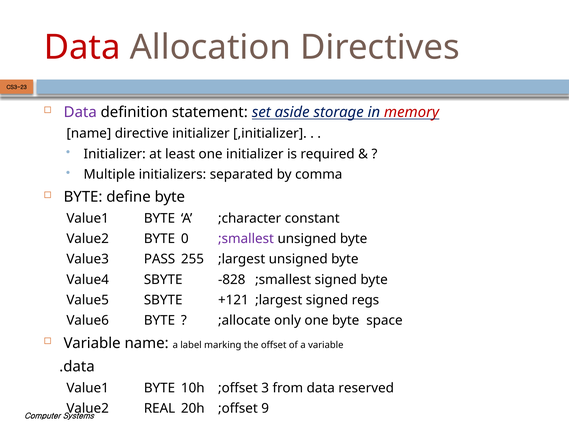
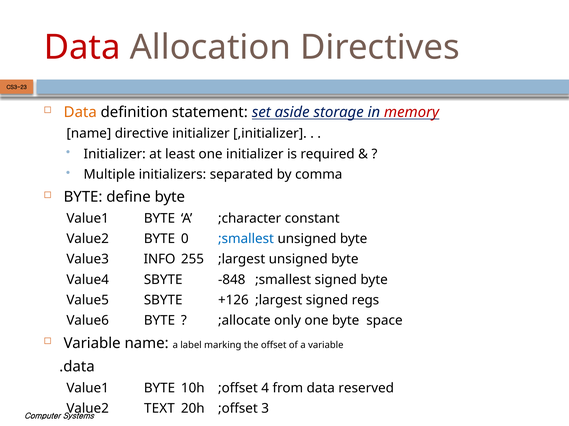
Data colour: purple -> orange (80, 112)
;smallest colour: purple -> blue (246, 239)
PASS: PASS -> INFO (160, 260)
-828: -828 -> -848 (232, 280)
+121: +121 -> +126 (233, 301)
3: 3 -> 4 (265, 389)
REAL: REAL -> TEXT (159, 409)
9: 9 -> 3 (265, 409)
